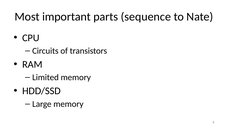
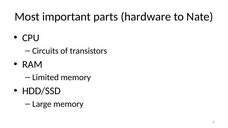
sequence: sequence -> hardware (146, 17)
